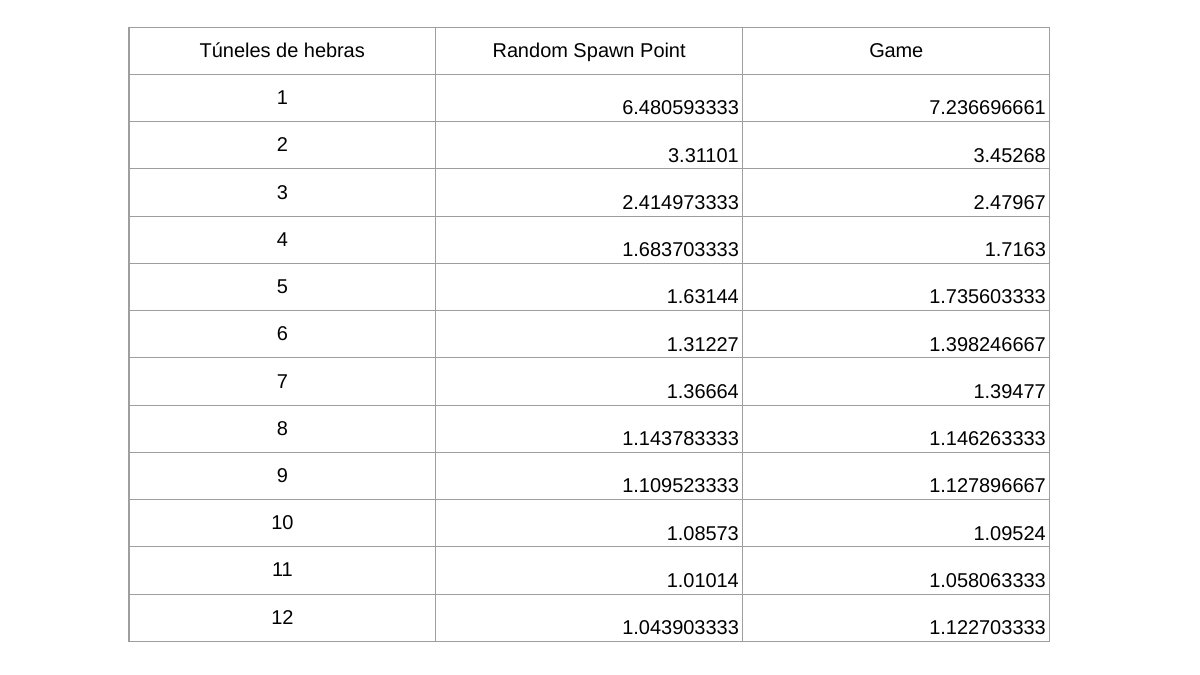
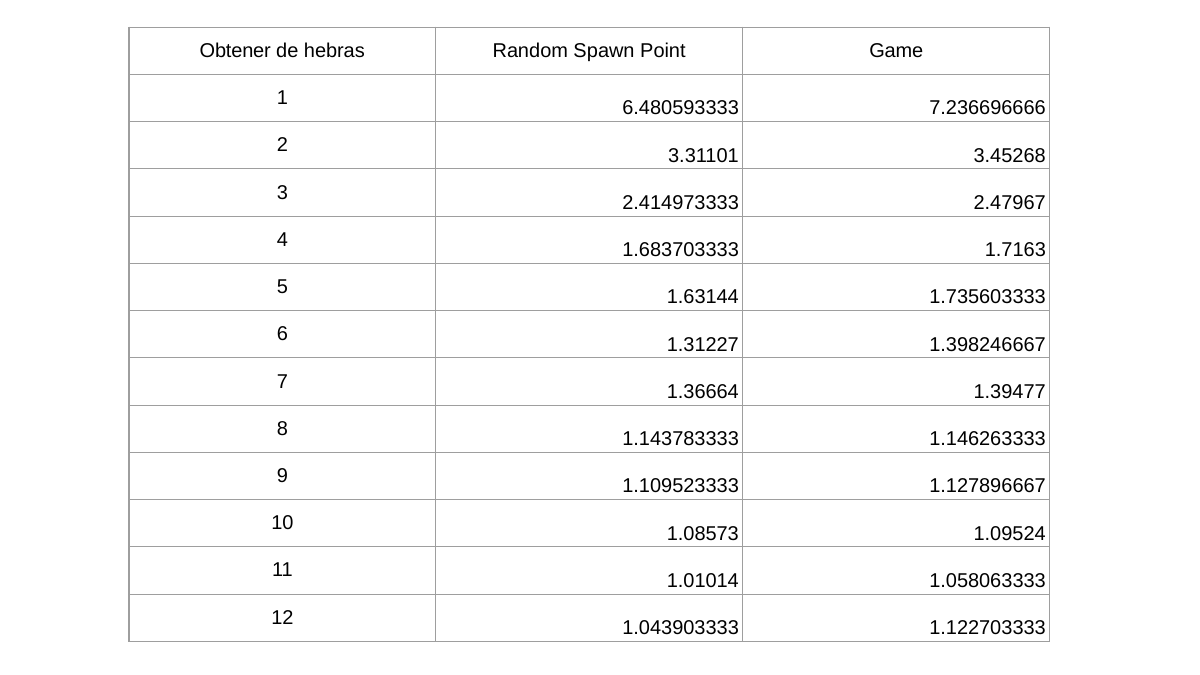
Túneles: Túneles -> Obtener (235, 51)
7.236696661: 7.236696661 -> 7.236696666 (988, 108)
